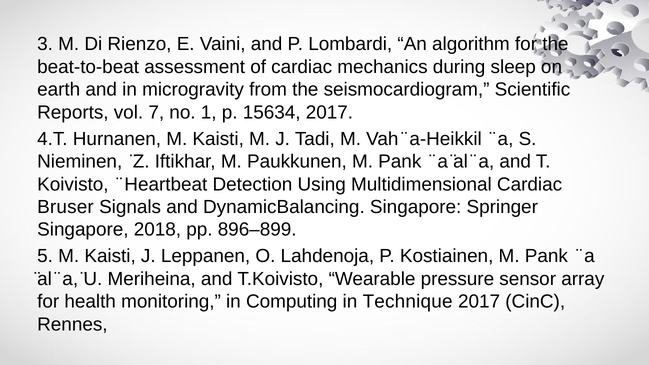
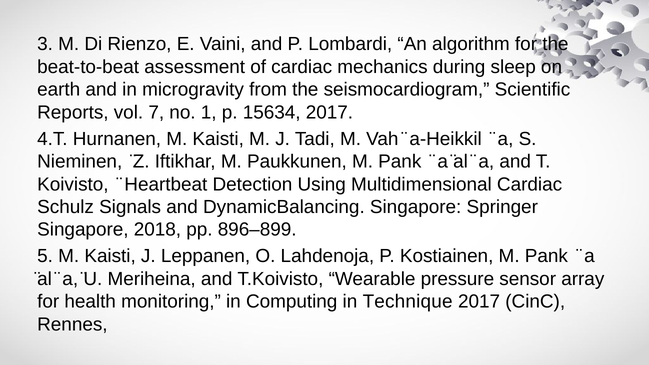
Bruser: Bruser -> Schulz (66, 207)
